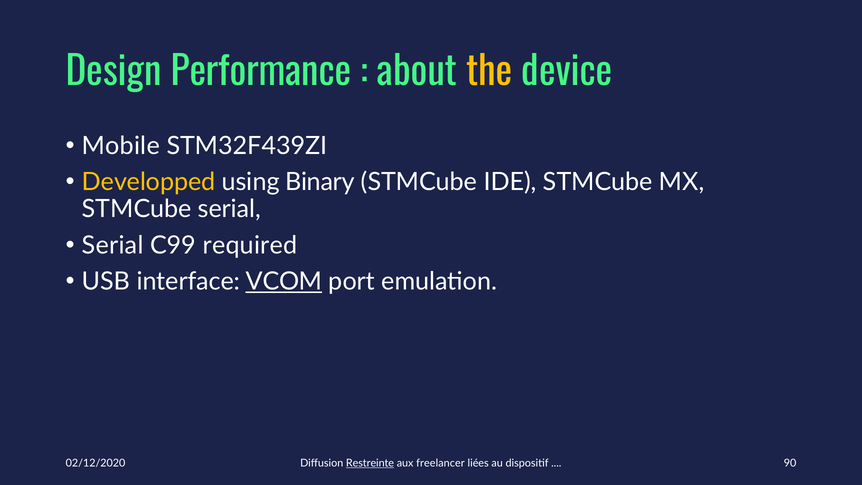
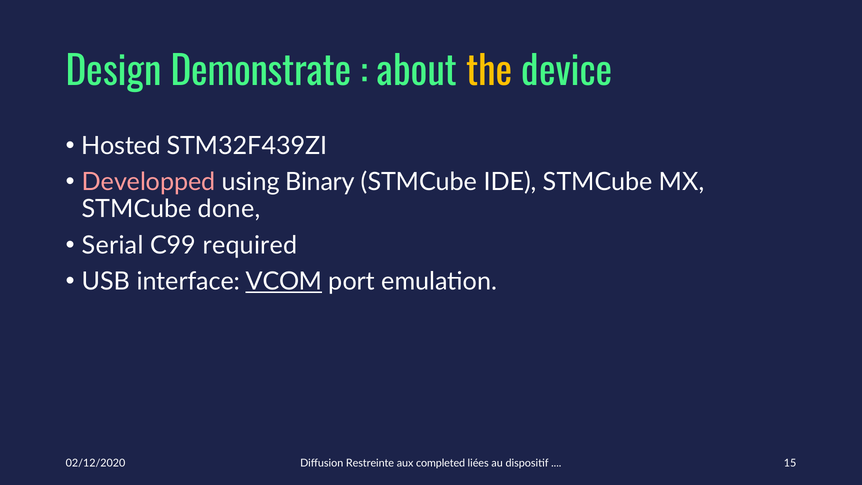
Performance: Performance -> Demonstrate (261, 72)
Mobile: Mobile -> Hosted (121, 146)
Developped colour: yellow -> pink (149, 182)
STMCube serial: serial -> done (229, 209)
Restreinte underline: present -> none (370, 463)
freelancer: freelancer -> completed (441, 463)
90: 90 -> 15 (790, 463)
